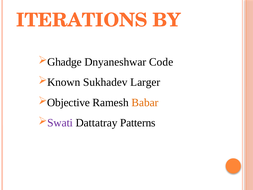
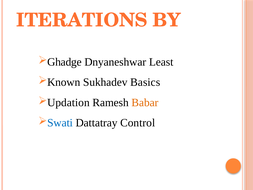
Code: Code -> Least (161, 62)
Larger: Larger -> Basics (145, 82)
Objective: Objective -> Updation (68, 102)
Swati colour: purple -> blue (60, 123)
Patterns: Patterns -> Control (138, 123)
